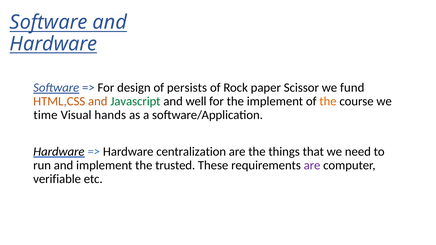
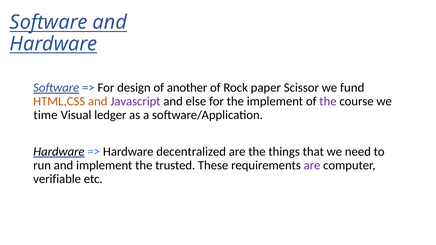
persists: persists -> another (187, 88)
Javascript colour: green -> purple (135, 101)
well: well -> else (196, 101)
the colour: orange -> purple (328, 101)
hands: hands -> ledger (110, 115)
centralization: centralization -> decentralized (191, 152)
